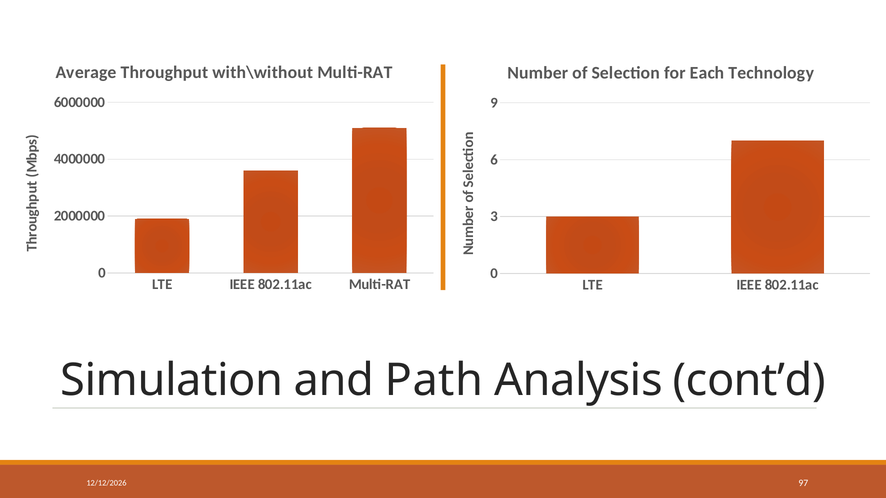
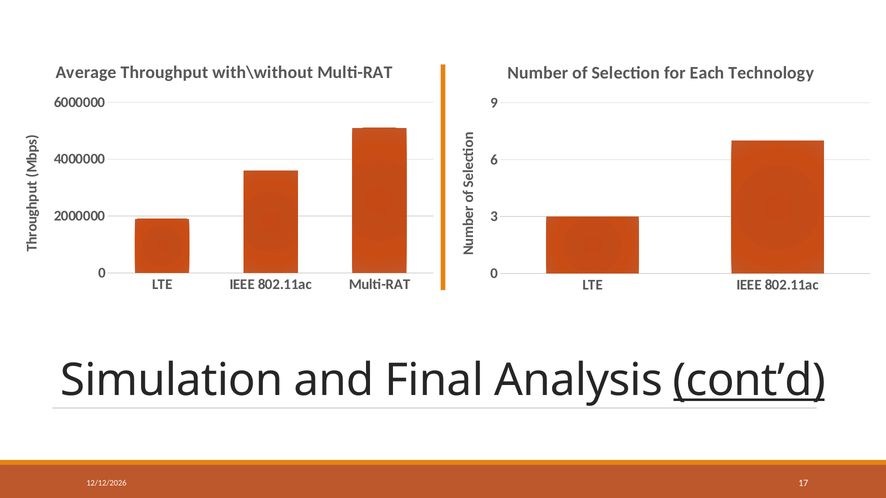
Path: Path -> Final (434, 380)
cont’d underline: none -> present (749, 380)
97: 97 -> 17 (803, 483)
